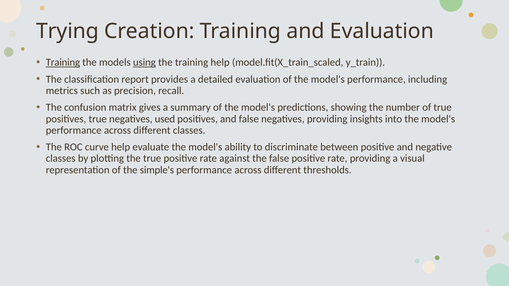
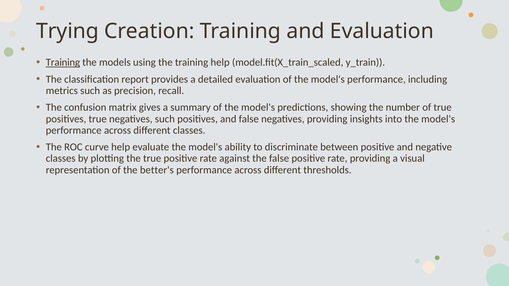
using underline: present -> none (144, 63)
negatives used: used -> such (165, 119)
simple's: simple's -> better's (157, 170)
